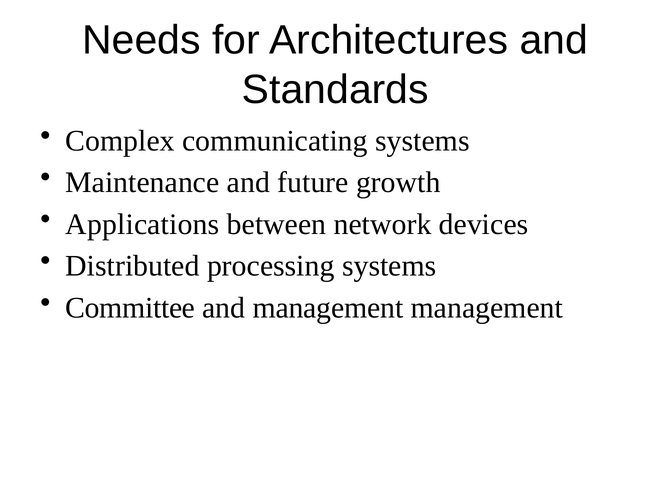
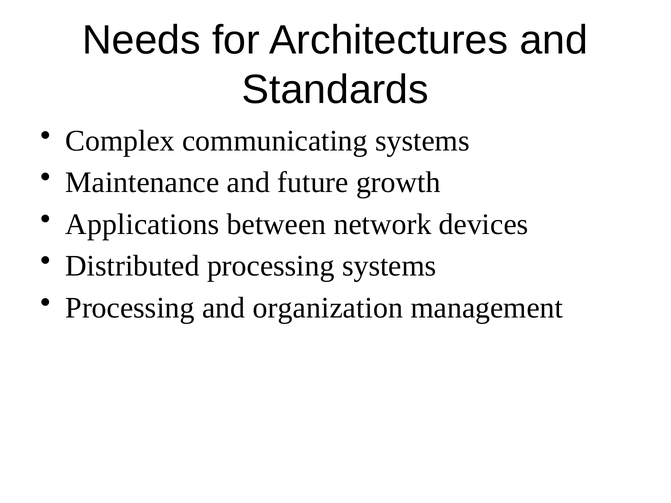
Committee: Committee -> Processing (130, 308)
and management: management -> organization (328, 308)
